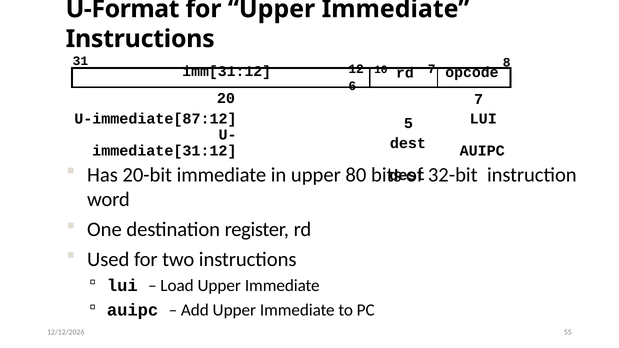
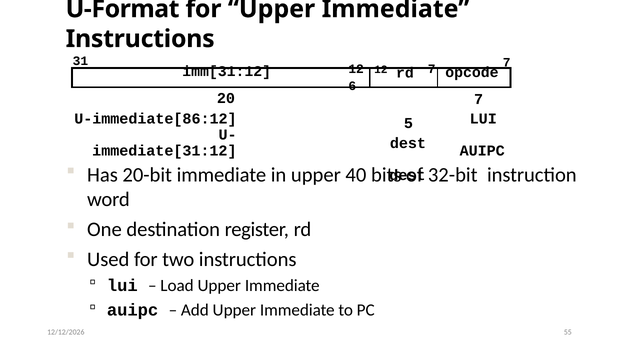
31 8: 8 -> 7 (507, 63)
12 10: 10 -> 12 (381, 70)
U-immediate[87:12: U-immediate[87:12 -> U-immediate[86:12 (155, 119)
80: 80 -> 40 (356, 175)
